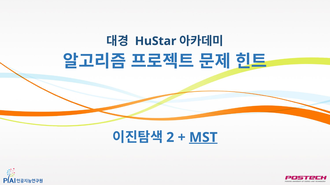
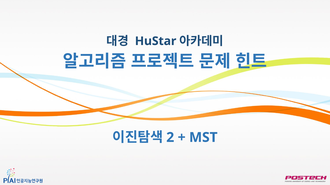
MST underline: present -> none (203, 138)
